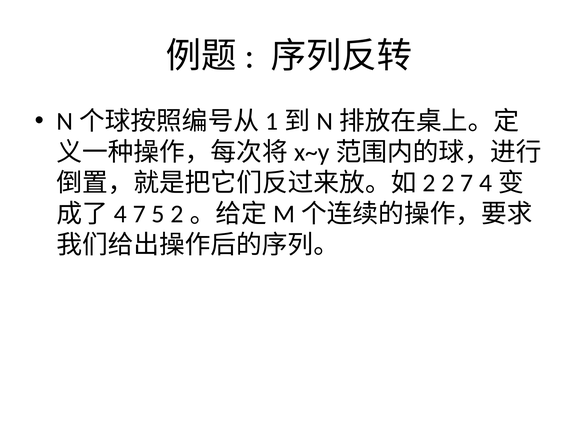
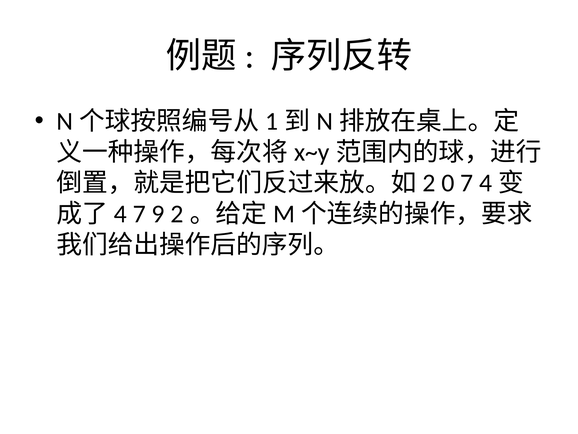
2: 2 -> 0 (448, 183)
5: 5 -> 9 (158, 214)
